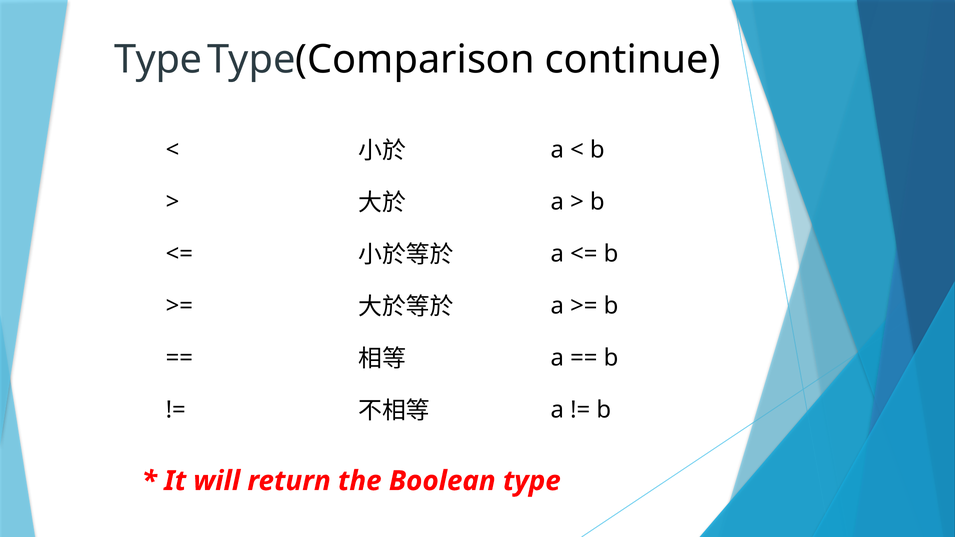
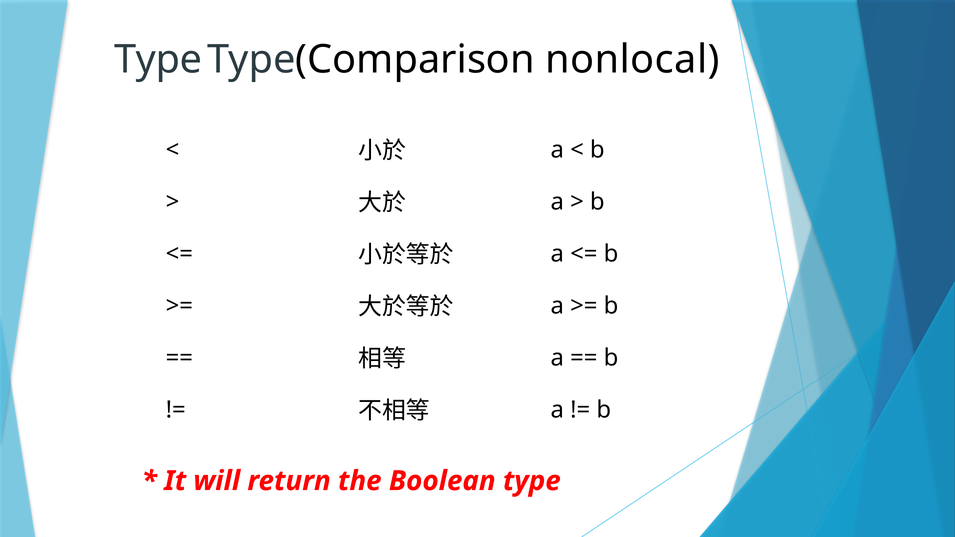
continue: continue -> nonlocal (632, 60)
